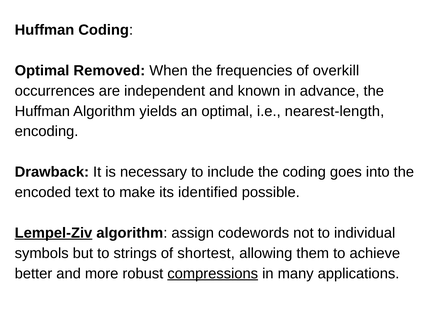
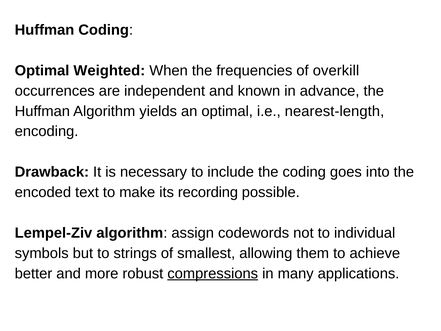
Removed: Removed -> Weighted (109, 71)
identified: identified -> recording (208, 192)
Lempel-Ziv underline: present -> none (53, 233)
shortest: shortest -> smallest (206, 253)
